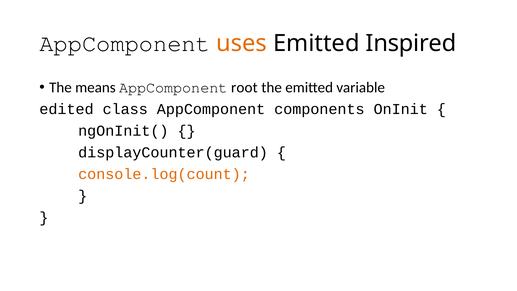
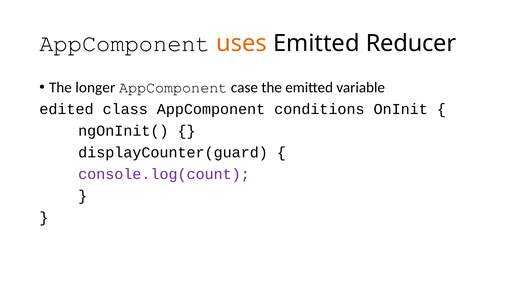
Inspired: Inspired -> Reducer (411, 43)
means: means -> longer (95, 87)
root: root -> case (244, 87)
components: components -> conditions (319, 109)
console.log(count colour: orange -> purple (164, 174)
